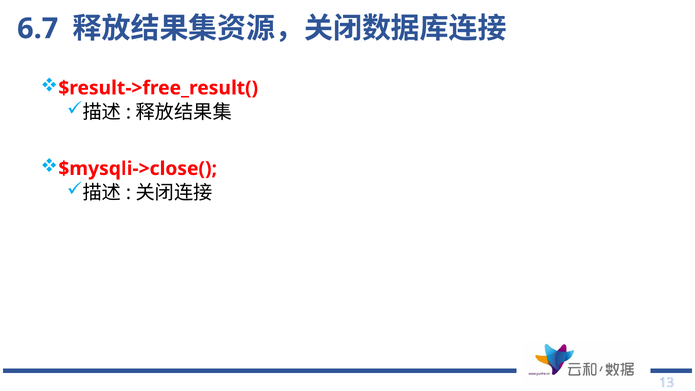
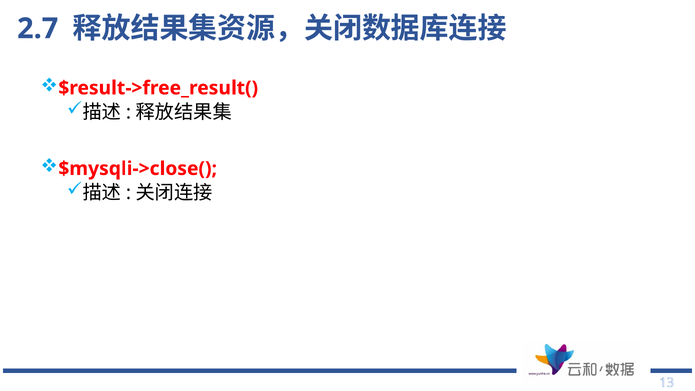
6.7: 6.7 -> 2.7 (38, 29)
